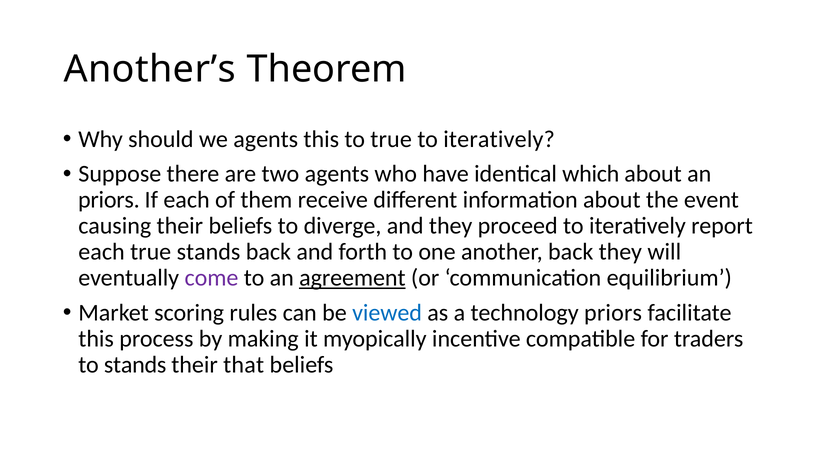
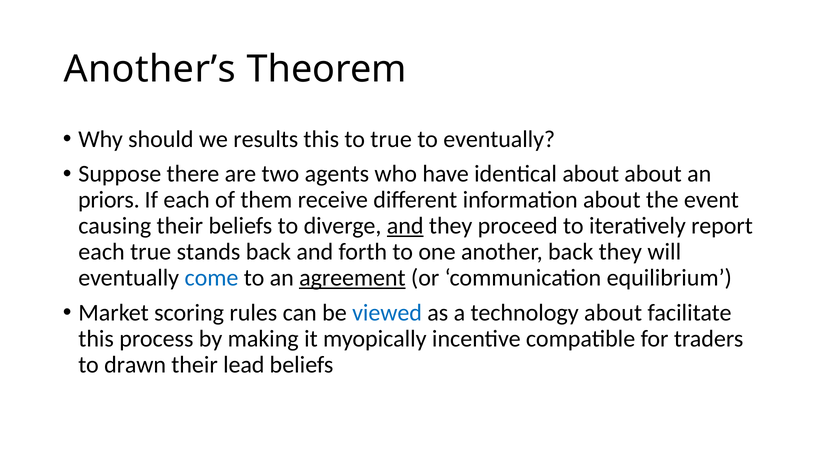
we agents: agents -> results (266, 139)
iteratively: iteratively -> eventually (499, 139)
identical which: which -> about (591, 174)
and underline: none -> present (405, 226)
come colour: purple -> blue (212, 278)
technology priors: priors -> about (613, 313)
to stands: stands -> drawn (135, 365)
that: that -> lead (244, 365)
